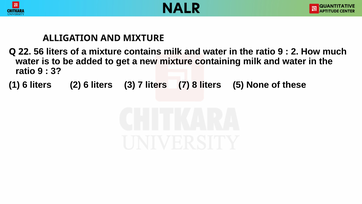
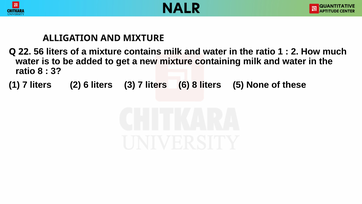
9: 9 -> 1 (280, 52)
9: 9 -> 8 (40, 71)
1 6: 6 -> 7 (25, 85)
liters 7: 7 -> 6 (184, 85)
